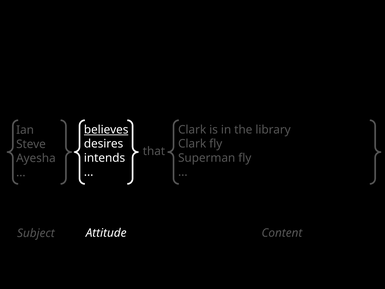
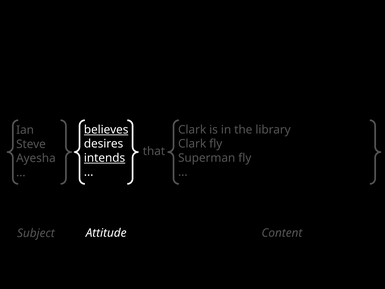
intends underline: none -> present (105, 158)
